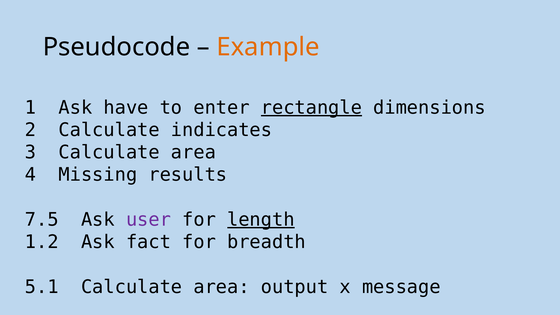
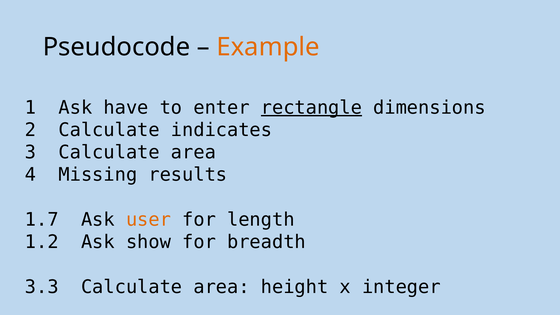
7.5: 7.5 -> 1.7 (42, 220)
user colour: purple -> orange (148, 220)
length underline: present -> none (261, 220)
fact: fact -> show (148, 242)
5.1: 5.1 -> 3.3 (42, 287)
output: output -> height (295, 287)
message: message -> integer (401, 287)
